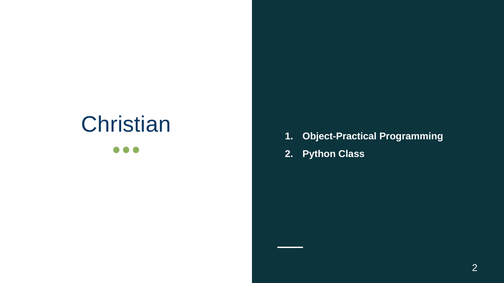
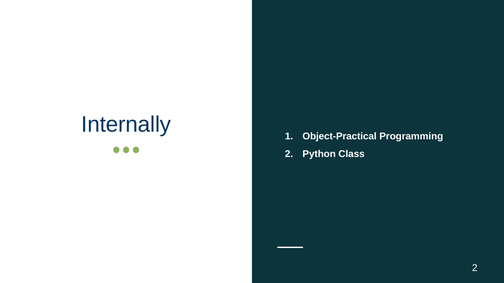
Christian: Christian -> Internally (126, 125)
